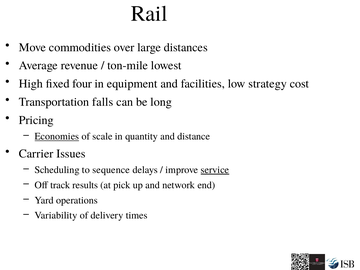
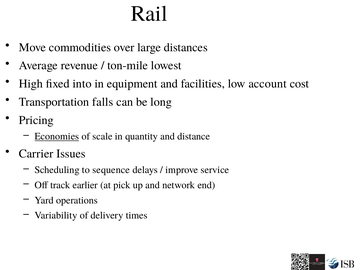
four: four -> into (82, 84)
strategy: strategy -> account (268, 84)
service underline: present -> none (215, 170)
results: results -> earlier (85, 185)
